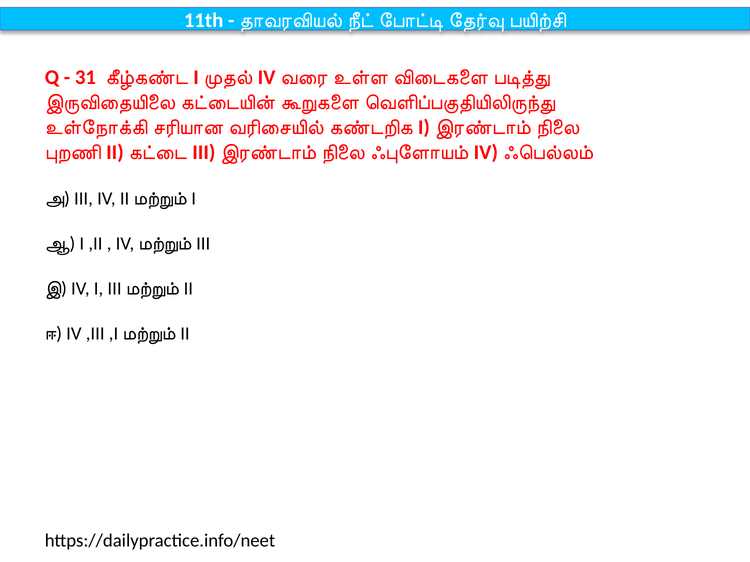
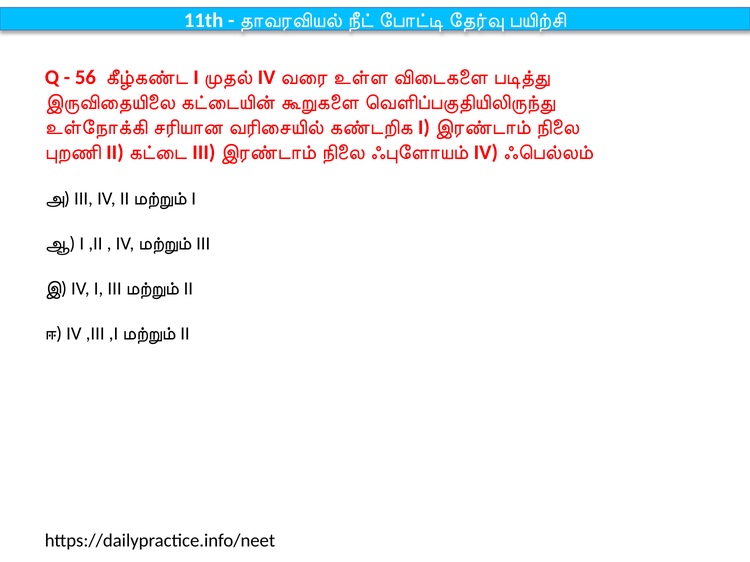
31: 31 -> 56 (85, 78)
